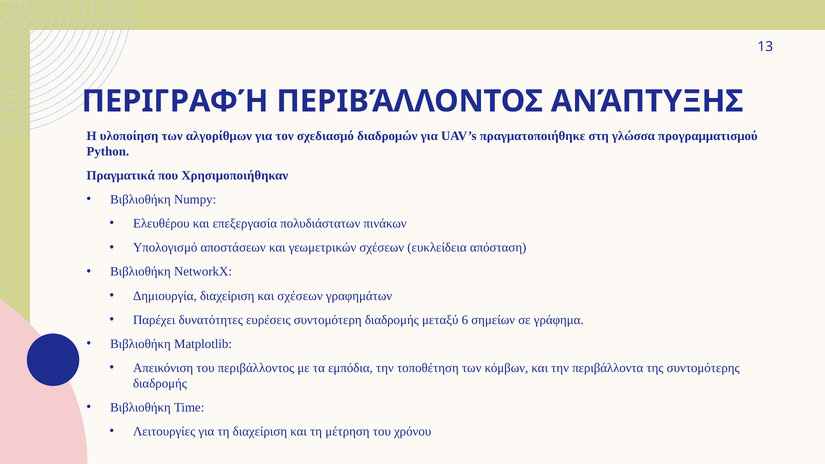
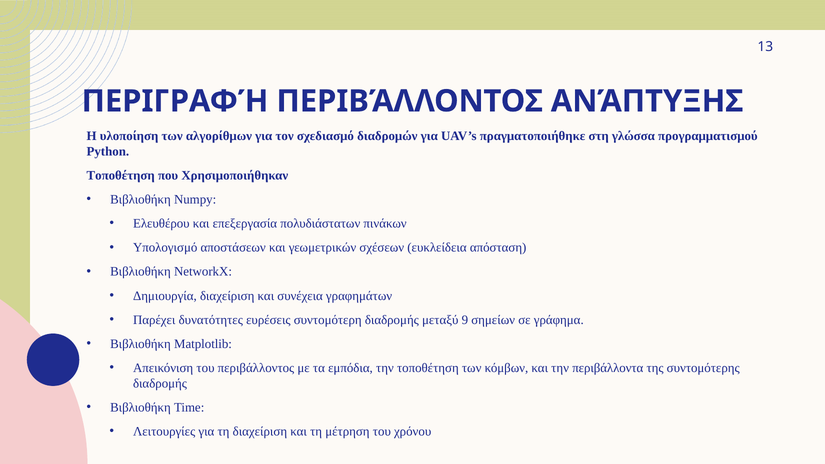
Πραγματικά: Πραγματικά -> Τοποθέτηση (121, 175)
και σχέσεων: σχέσεων -> συνέχεια (300, 296)
6: 6 -> 9 (465, 320)
